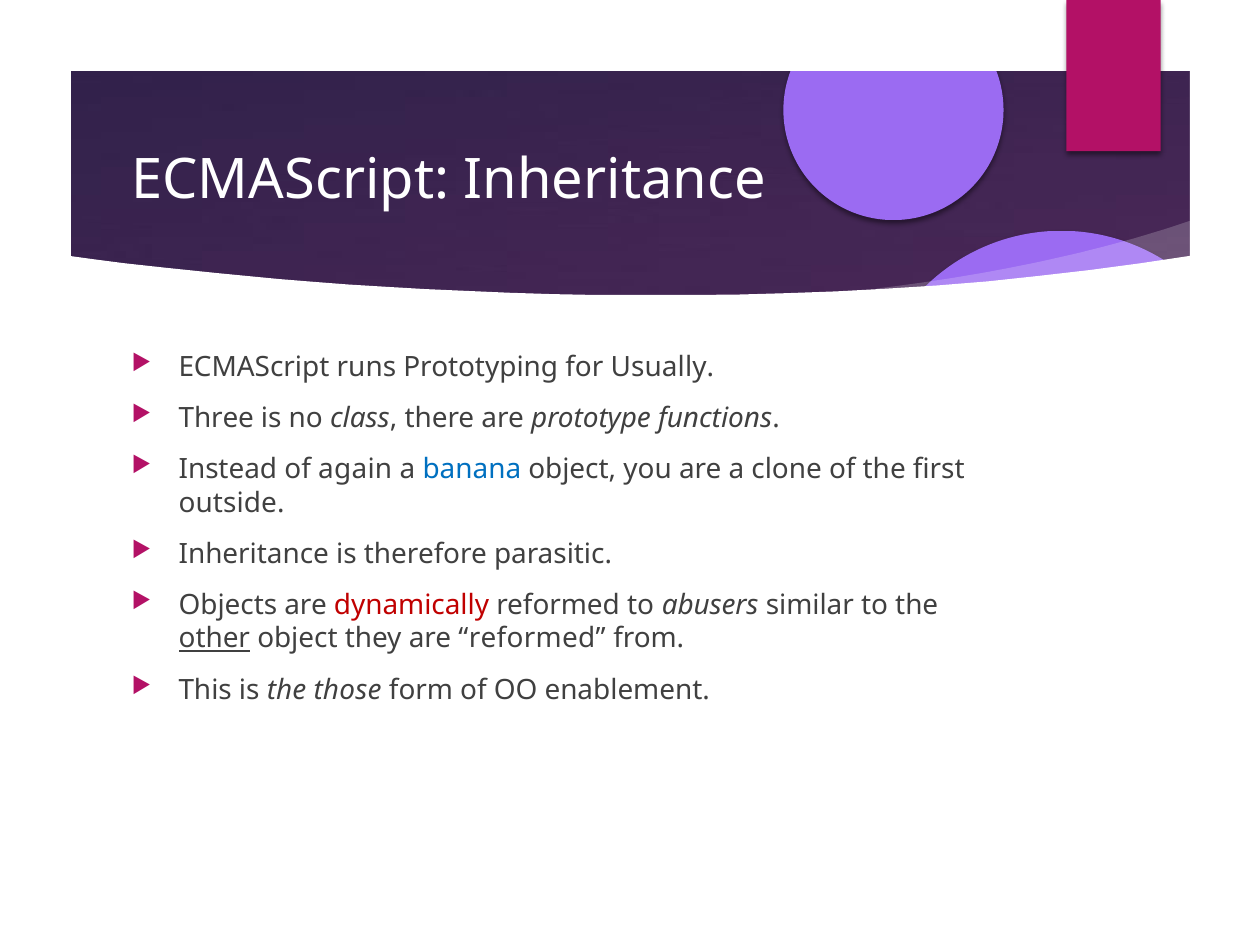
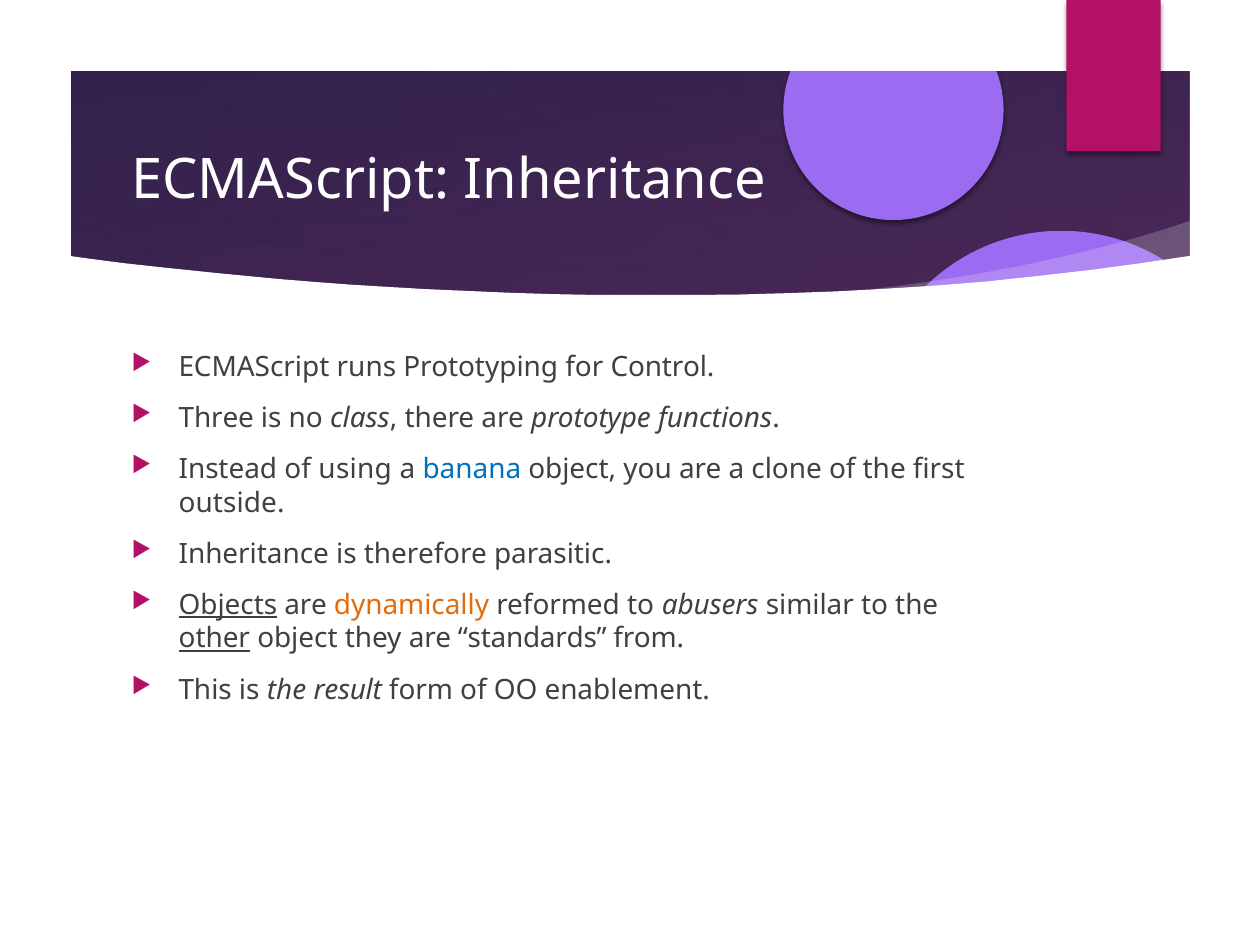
Usually: Usually -> Control (663, 368)
again: again -> using (355, 470)
Objects underline: none -> present (228, 605)
dynamically colour: red -> orange (411, 605)
are reformed: reformed -> standards (532, 639)
those: those -> result (348, 690)
